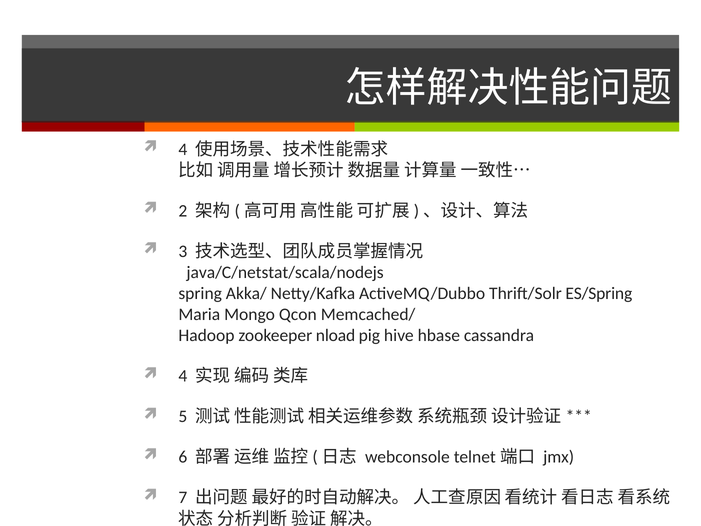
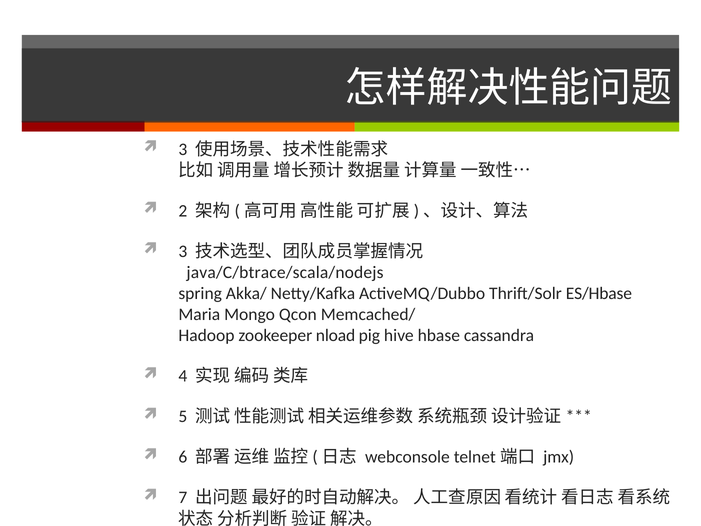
4: 4 -> 3 (183, 149)
java/C/netstat/scala/nodejs: java/C/netstat/scala/nodejs -> java/C/btrace/scala/nodejs (285, 272)
ES/Spring: ES/Spring -> ES/Hbase (599, 293)
